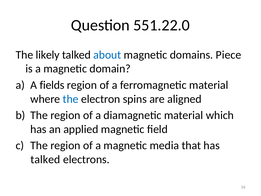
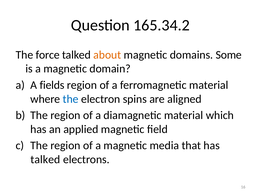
551.22.0: 551.22.0 -> 165.34.2 (162, 25)
likely: likely -> force (48, 55)
about colour: blue -> orange (107, 55)
Piece: Piece -> Some (229, 55)
